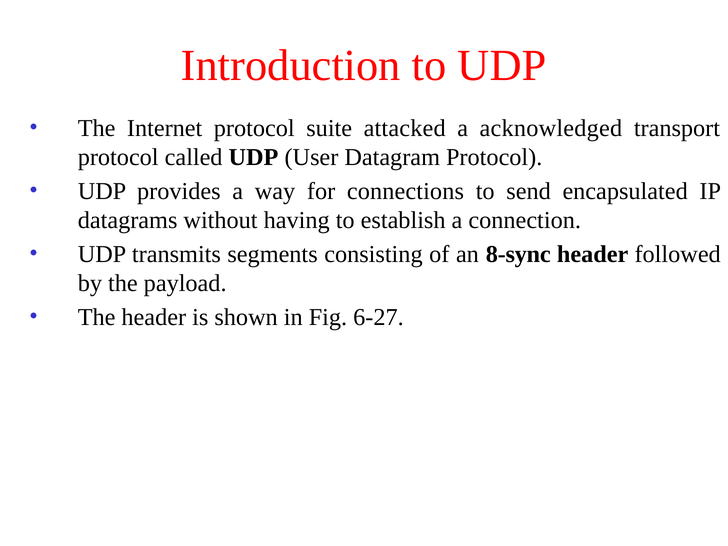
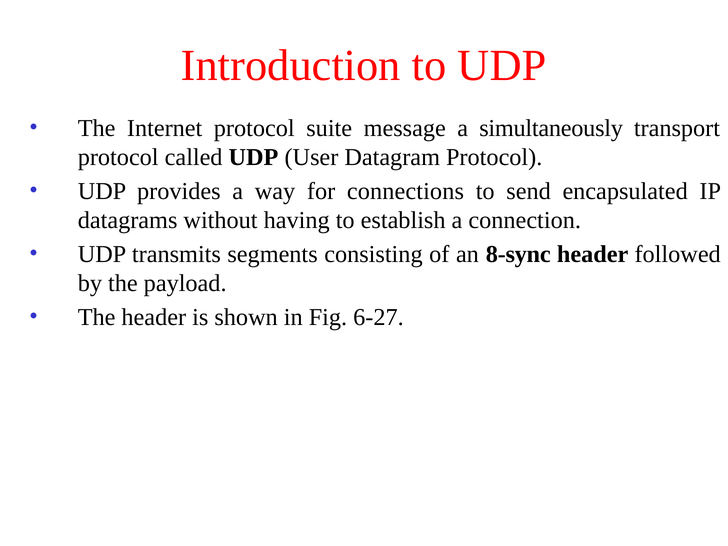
attacked: attacked -> message (405, 128)
acknowledged: acknowledged -> simultaneously (551, 128)
